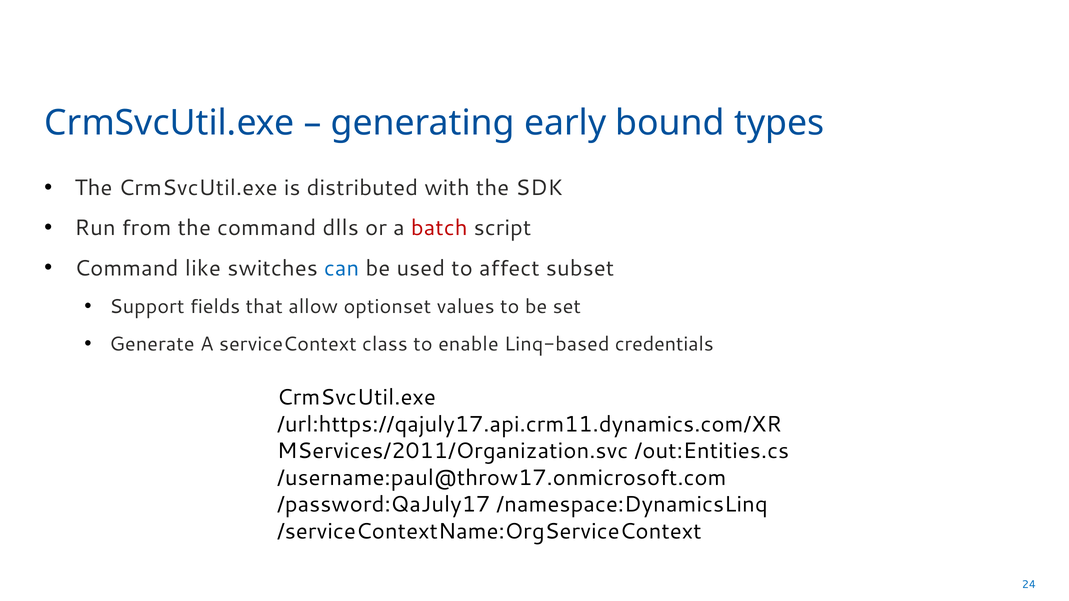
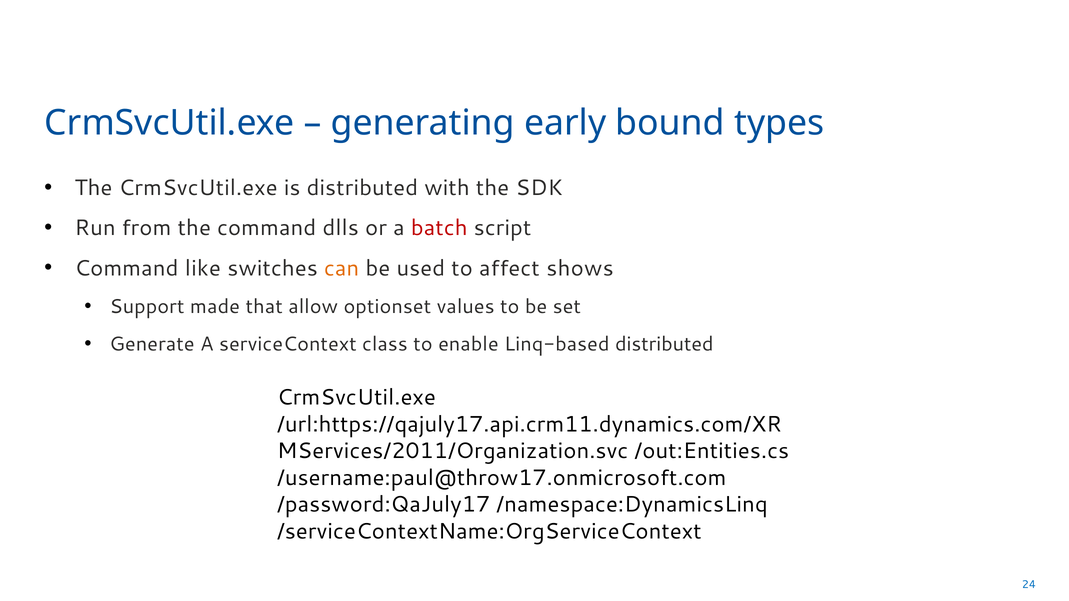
can colour: blue -> orange (342, 268)
subset: subset -> shows (580, 268)
fields: fields -> made (215, 307)
Linq-based credentials: credentials -> distributed (664, 344)
